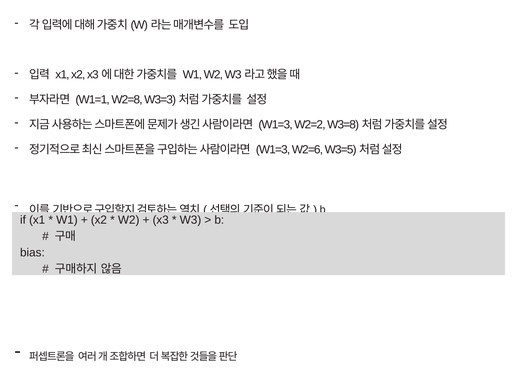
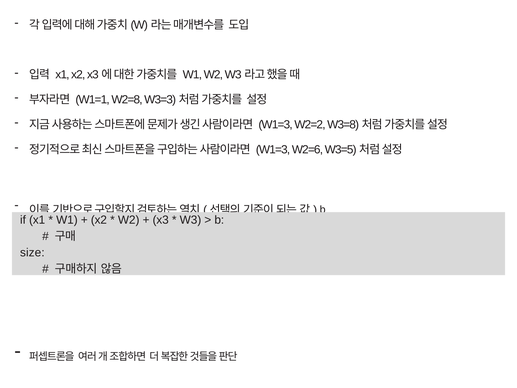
bias: bias -> size (32, 252)
